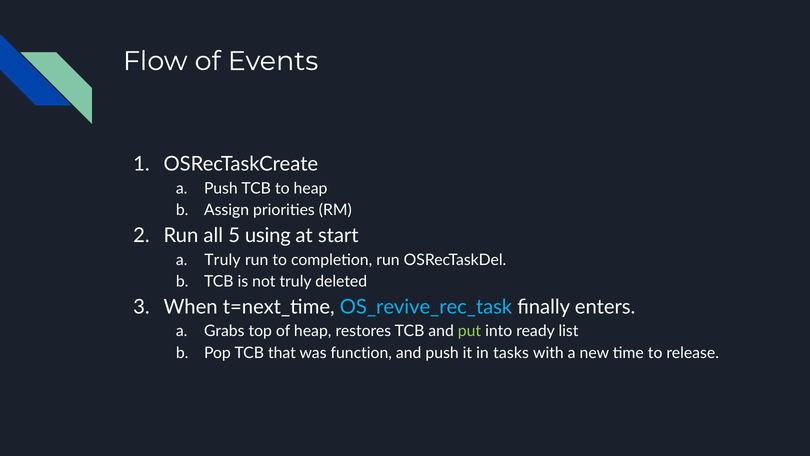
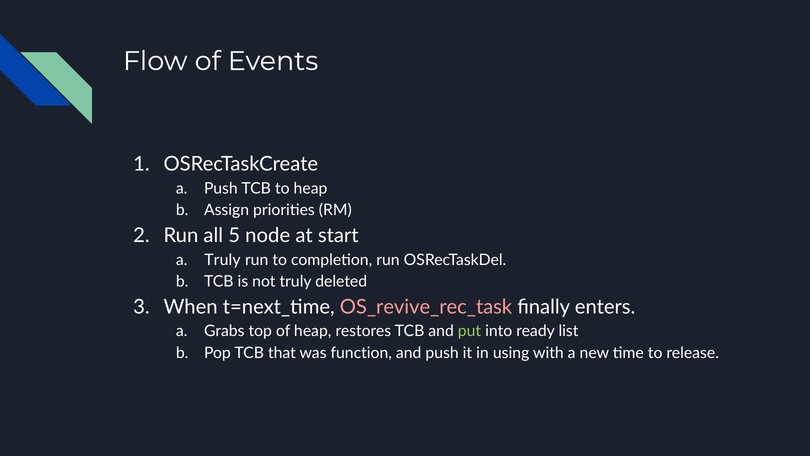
using: using -> node (268, 236)
OS_revive_rec_task colour: light blue -> pink (426, 307)
tasks: tasks -> using (511, 353)
